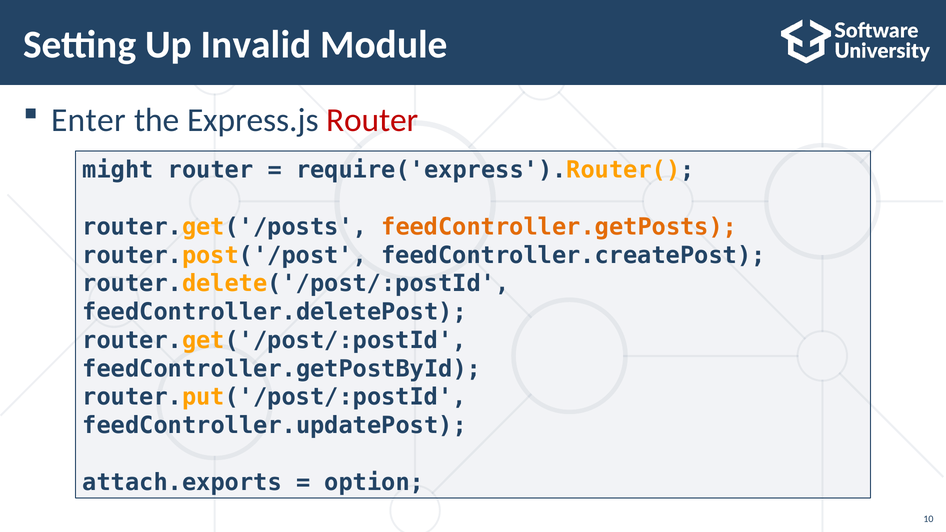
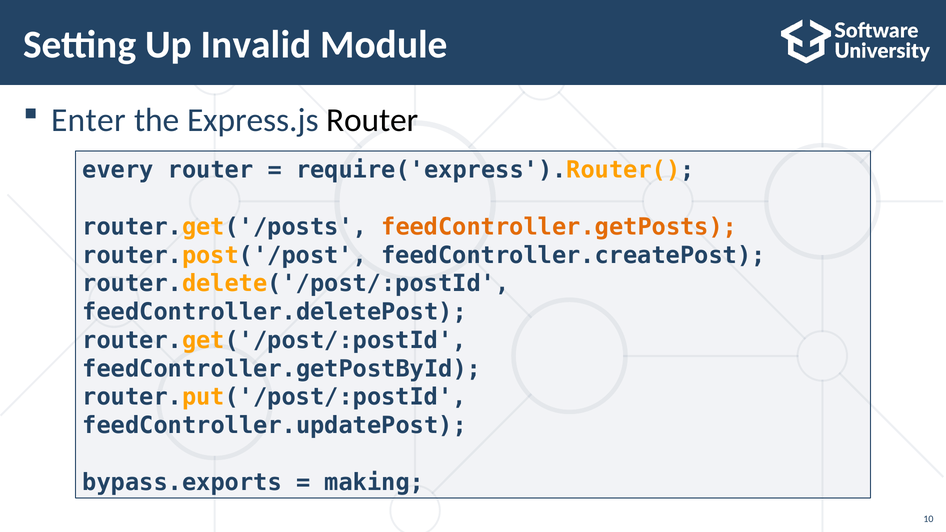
Router colour: red -> black (372, 120)
might: might -> every (118, 170)
attach.exports: attach.exports -> bypass.exports (182, 482)
option: option -> making (374, 482)
